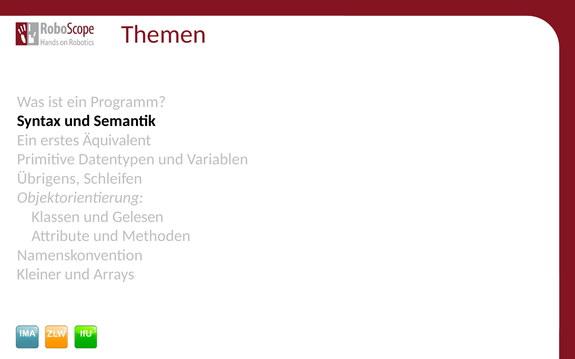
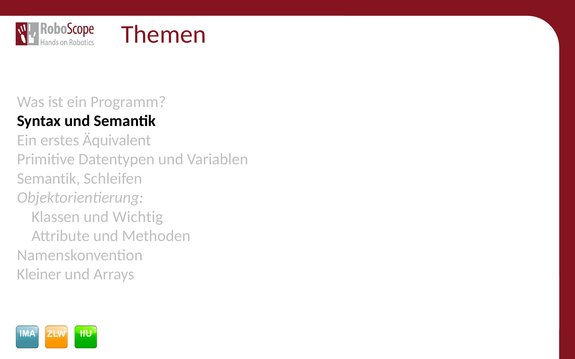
Übrigens: Übrigens -> Semantik (49, 179)
Gelesen: Gelesen -> Wichtig (138, 217)
